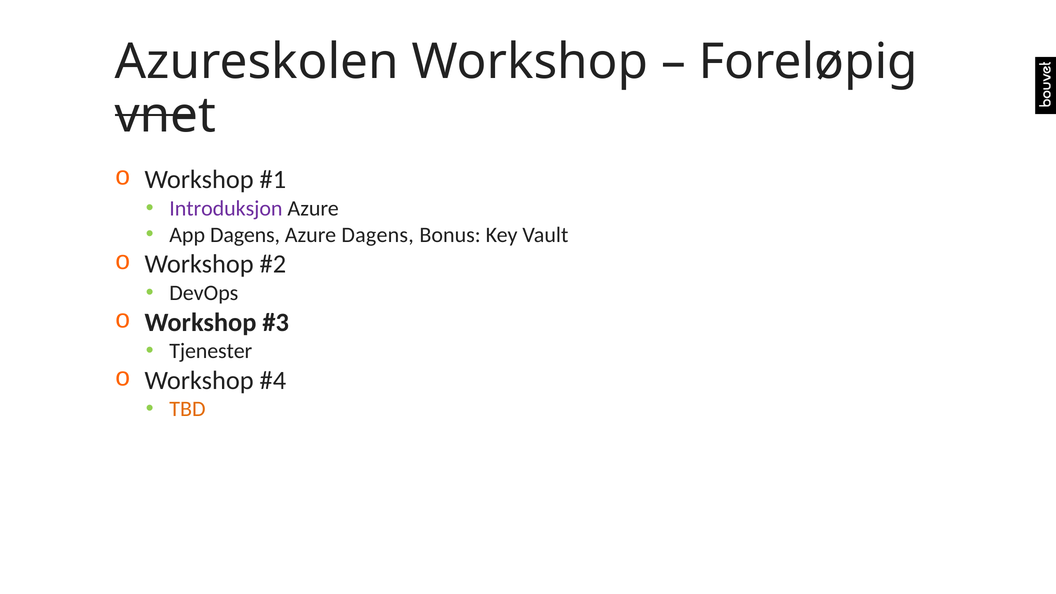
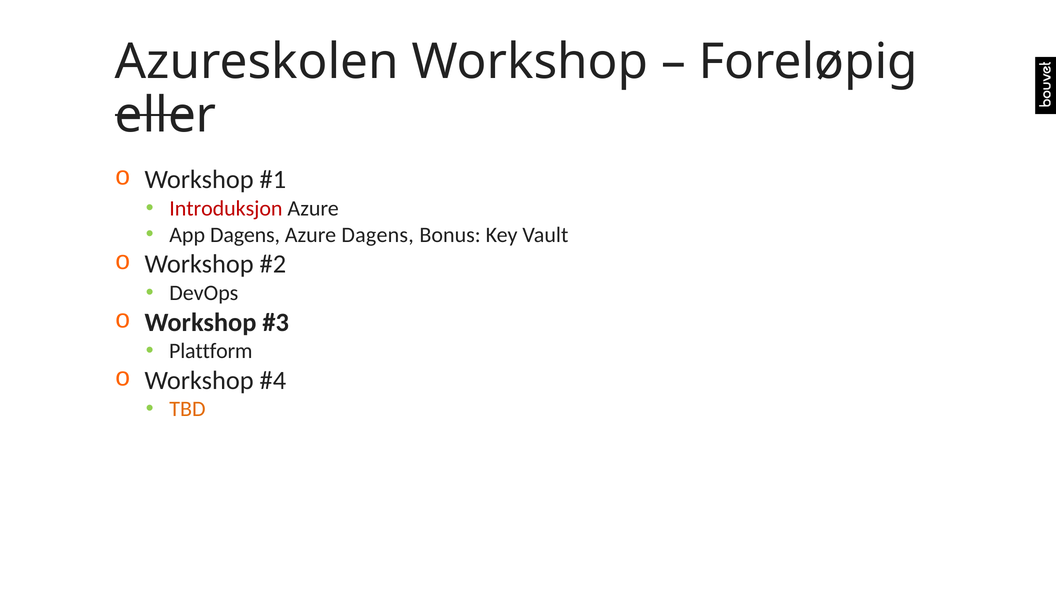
vnet: vnet -> eller (166, 115)
Introduksjon colour: purple -> red (226, 209)
Tjenester: Tjenester -> Plattform (211, 351)
